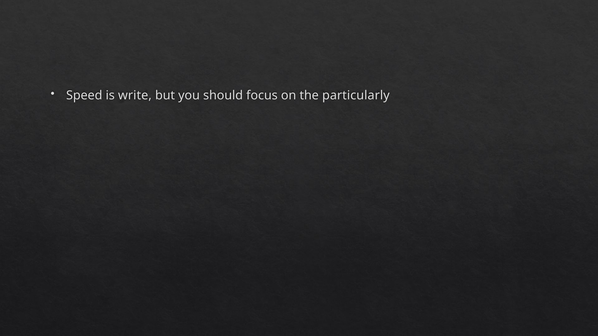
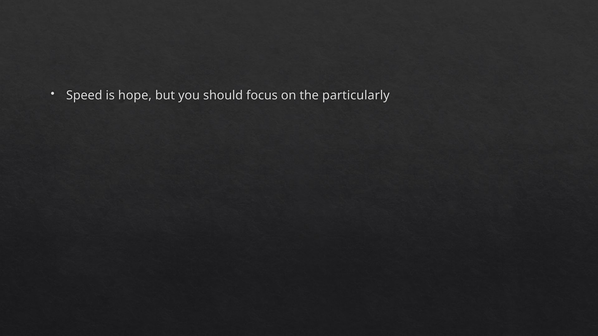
write: write -> hope (135, 96)
